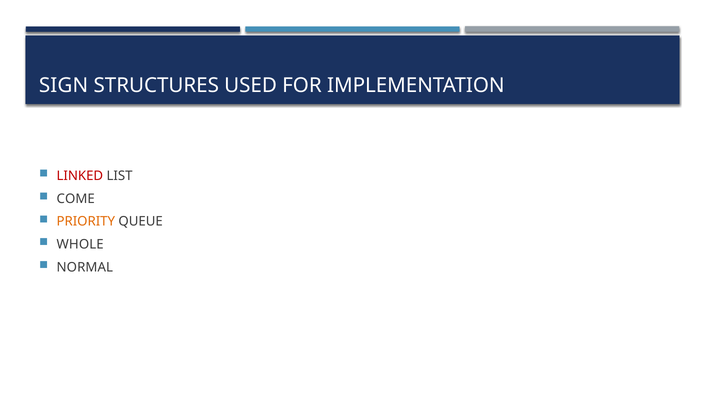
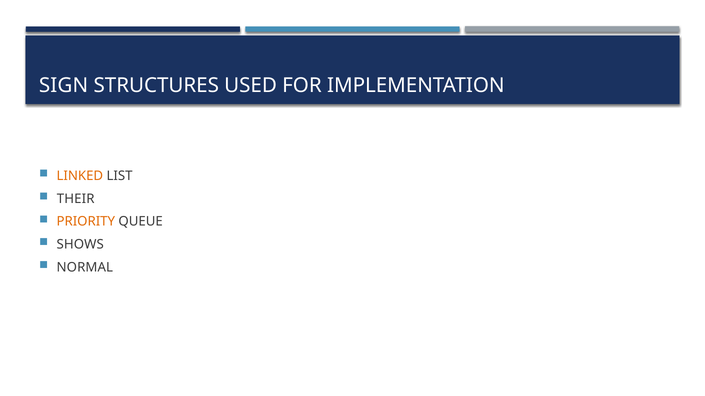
LINKED colour: red -> orange (80, 176)
COME: COME -> THEIR (76, 199)
WHOLE: WHOLE -> SHOWS (80, 245)
